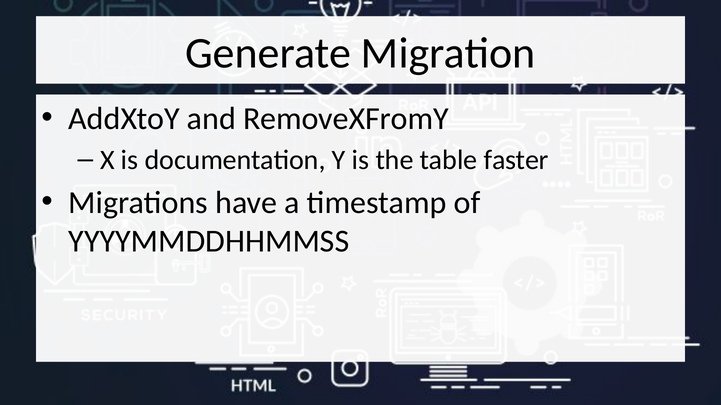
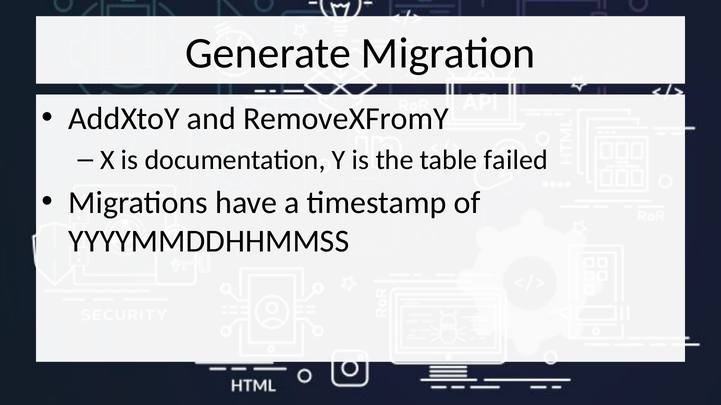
faster: faster -> failed (516, 160)
